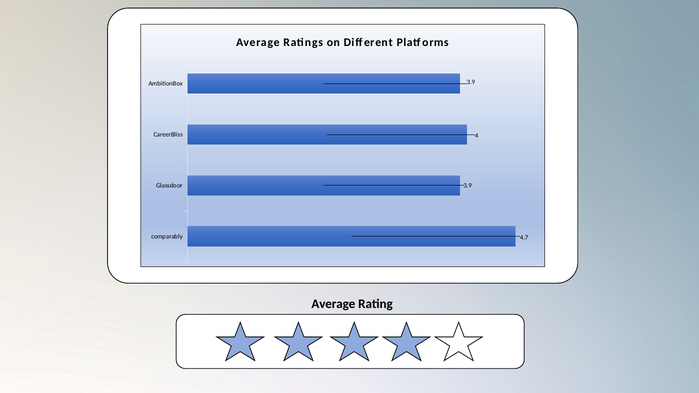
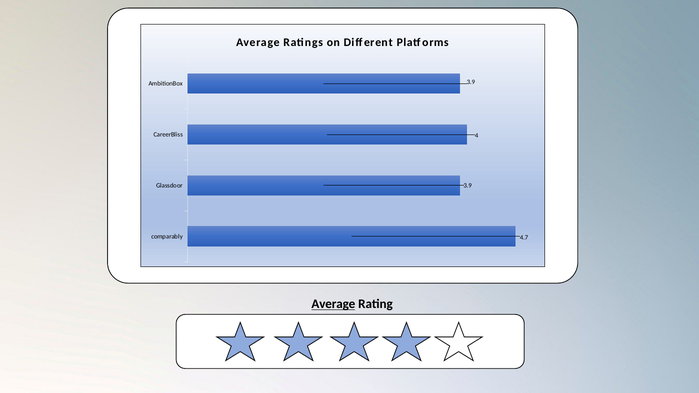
Average underline: none -> present (333, 304)
